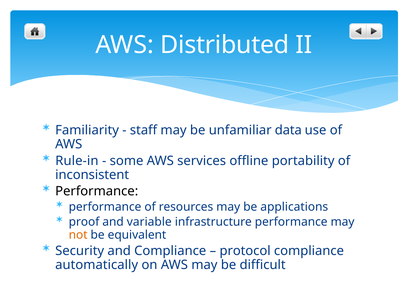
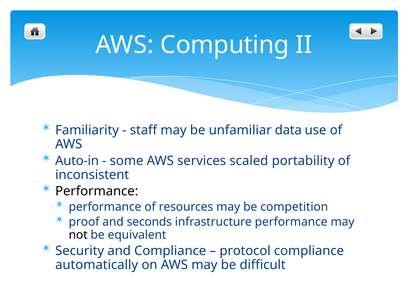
Distributed: Distributed -> Computing (225, 45)
Rule-in: Rule-in -> Auto-in (77, 161)
offline: offline -> scaled (249, 161)
applications: applications -> competition (294, 207)
variable: variable -> seconds (149, 222)
not colour: orange -> black (78, 235)
